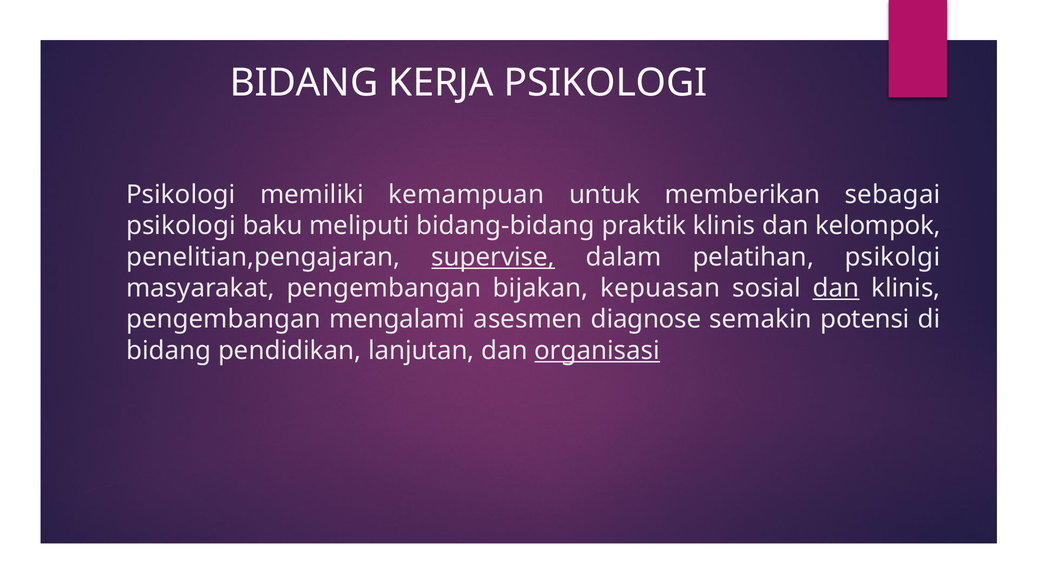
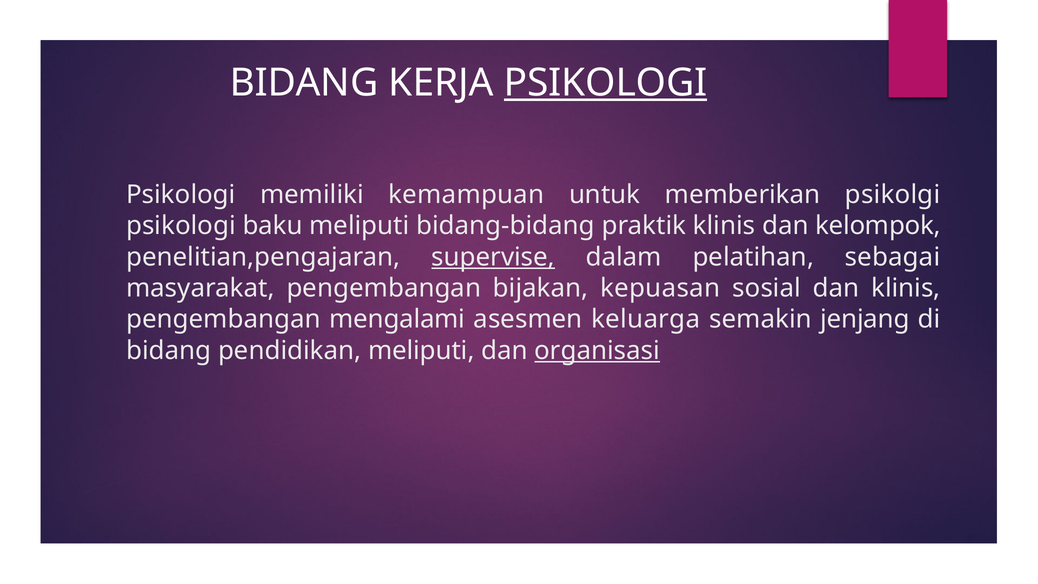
PSIKOLOGI underline: none -> present (606, 83)
sebagai: sebagai -> psikolgi (893, 195)
psikolgi: psikolgi -> sebagai (893, 257)
dan underline: present -> none (836, 288)
diagnose: diagnose -> keluarga (646, 319)
potensi: potensi -> jenjang (865, 319)
pendidikan lanjutan: lanjutan -> meliputi (421, 350)
